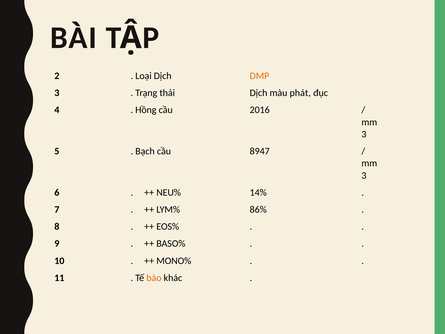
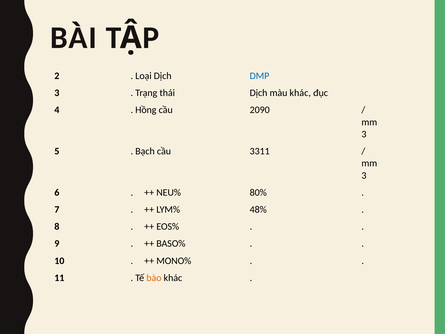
DMP colour: orange -> blue (260, 76)
màu phát: phát -> khác (300, 93)
2016: 2016 -> 2090 (260, 110)
8947: 8947 -> 3311 (260, 151)
14%: 14% -> 80% (258, 192)
86%: 86% -> 48% (258, 209)
